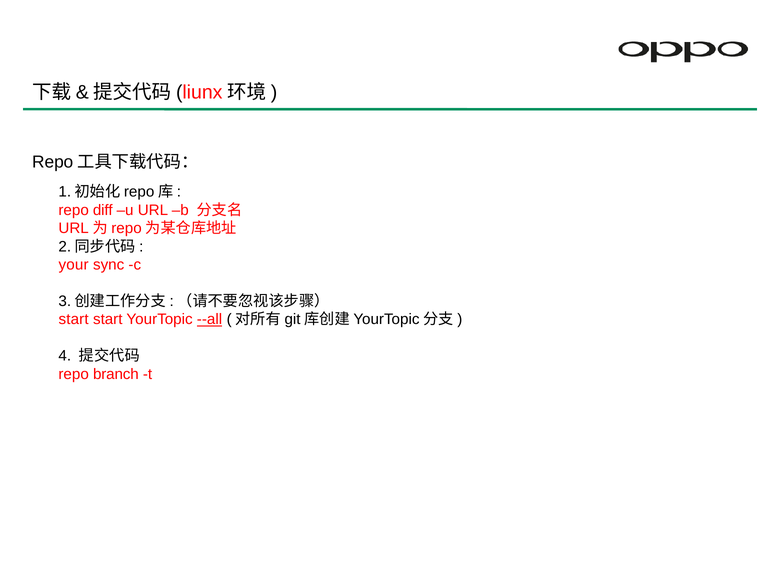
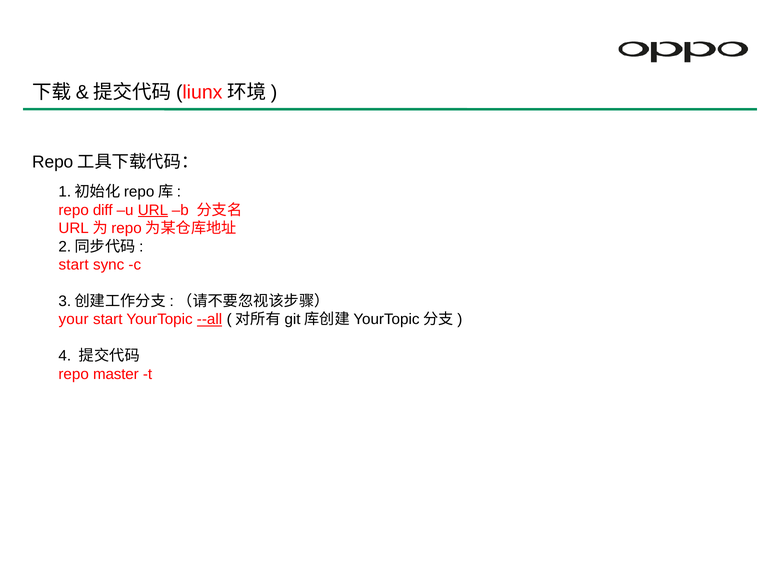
URL underline: none -> present (153, 210)
your: your -> start (74, 265)
start: start -> your (74, 319)
branch: branch -> master (116, 374)
